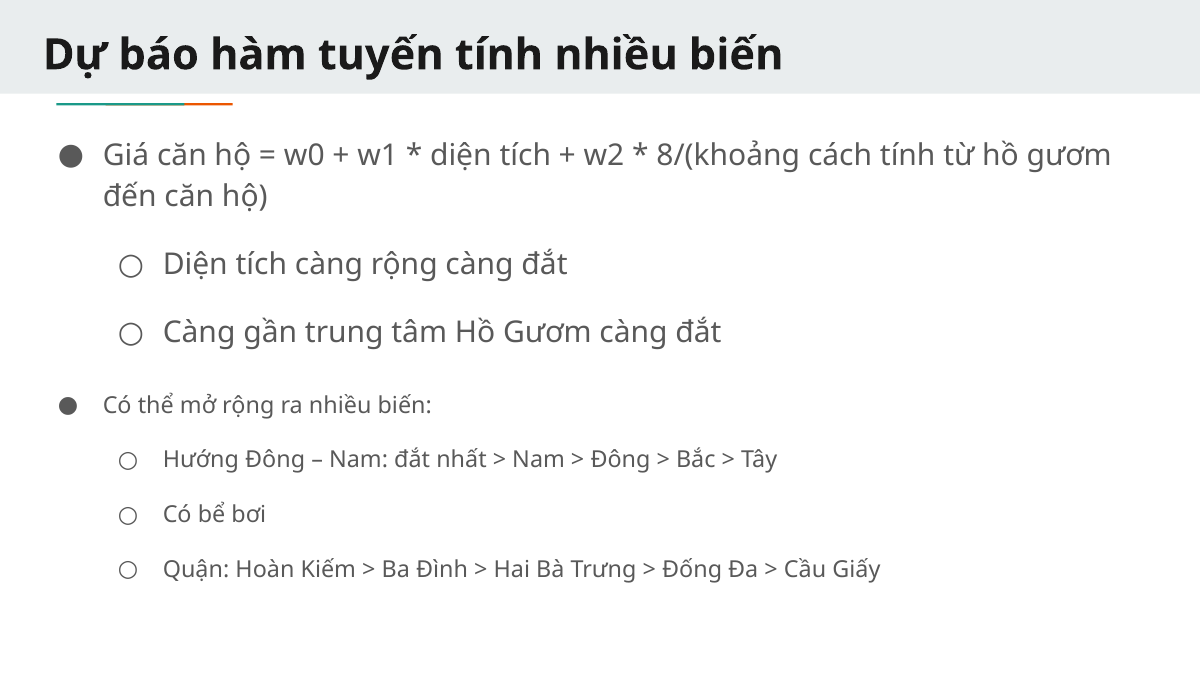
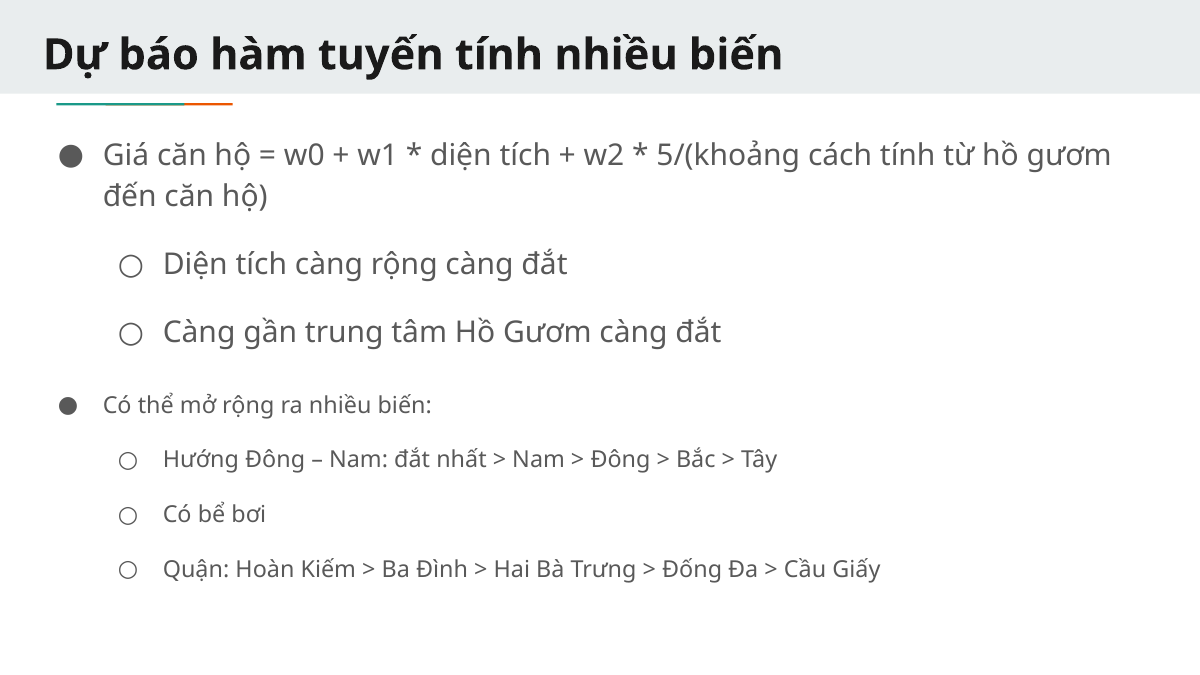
8/(khoảng: 8/(khoảng -> 5/(khoảng (728, 155)
